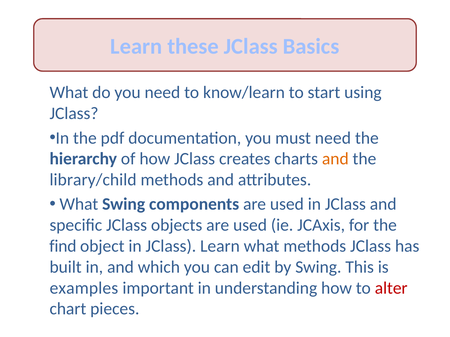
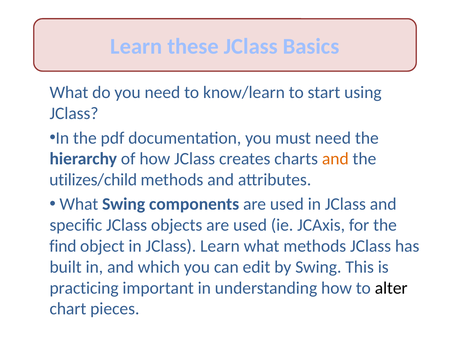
library/child: library/child -> utilizes/child (93, 180)
examples: examples -> practicing (84, 288)
alter colour: red -> black (391, 288)
